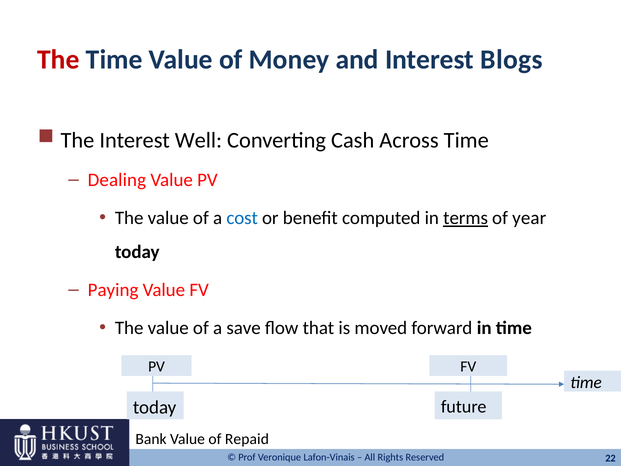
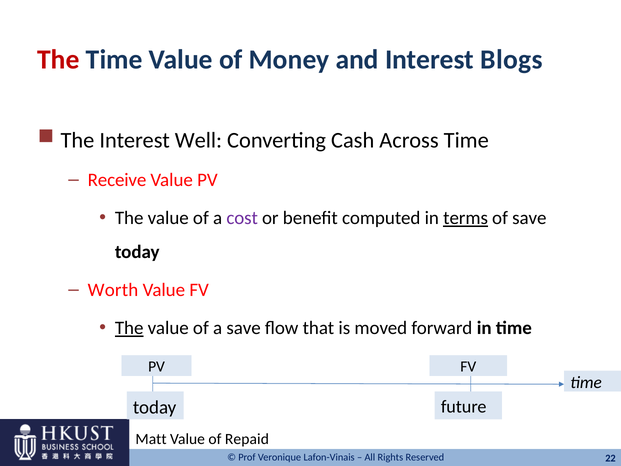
Dealing: Dealing -> Receive (117, 180)
cost colour: blue -> purple (242, 218)
of year: year -> save (529, 218)
Paying: Paying -> Worth (113, 290)
The underline: none -> present (129, 328)
Bank: Bank -> Matt (151, 439)
